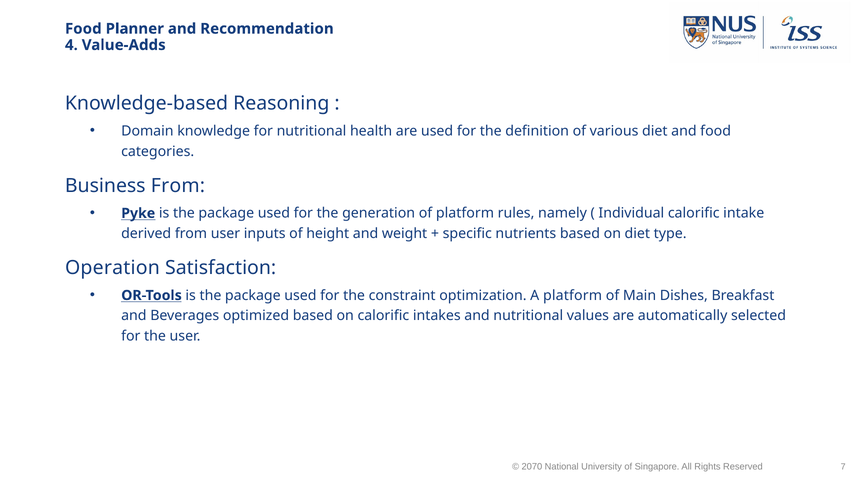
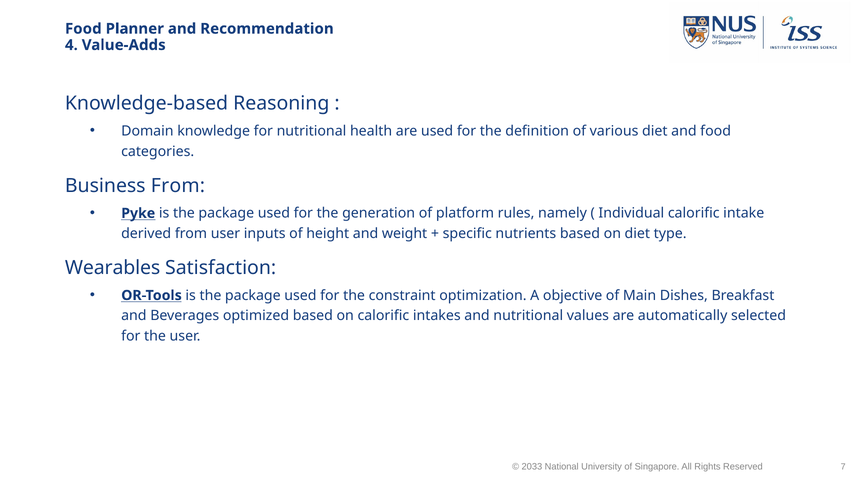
Operation: Operation -> Wearables (113, 268)
A platform: platform -> objective (573, 296)
2070: 2070 -> 2033 (532, 467)
